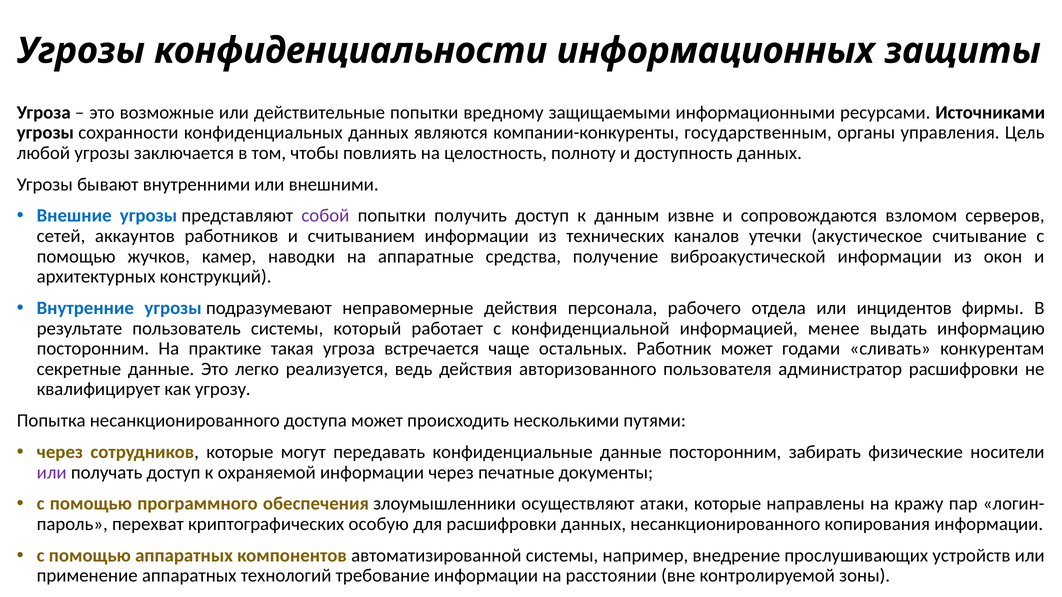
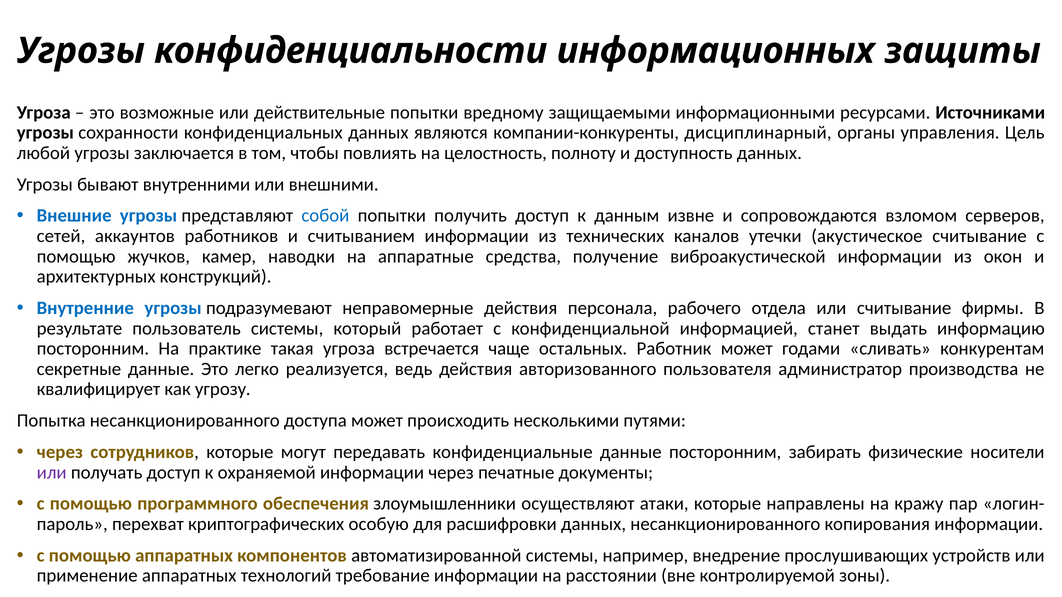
государственным: государственным -> дисциплинарный (758, 133)
собой colour: purple -> blue (325, 216)
или инцидентов: инцидентов -> считывание (904, 308)
менее: менее -> станет (834, 329)
администратор расшифровки: расшифровки -> производства (964, 369)
